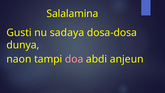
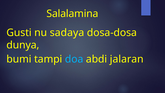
naon: naon -> bumi (19, 59)
doa colour: pink -> light blue (74, 59)
anjeun: anjeun -> jalaran (127, 59)
